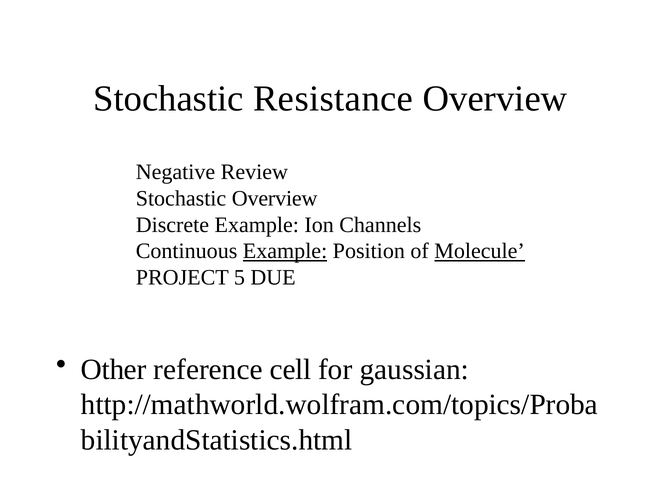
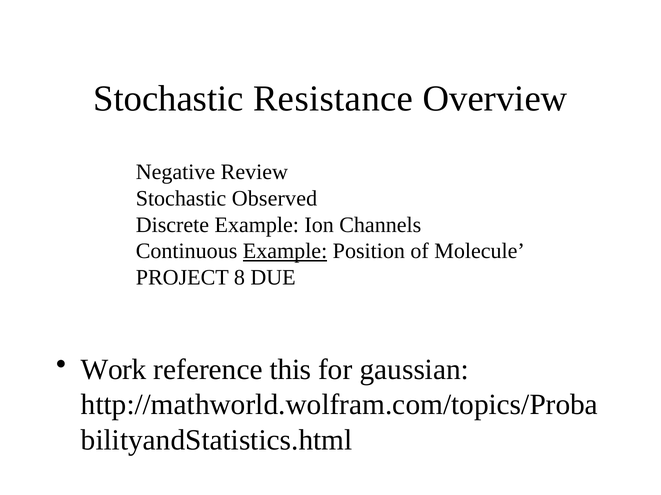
Stochastic Overview: Overview -> Observed (274, 199)
Molecule underline: present -> none (480, 252)
5: 5 -> 8 (239, 278)
Other: Other -> Work (114, 370)
cell: cell -> this (291, 370)
